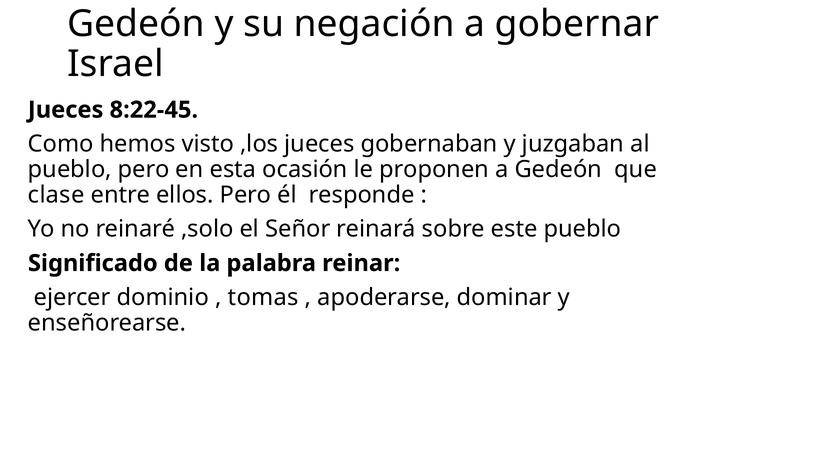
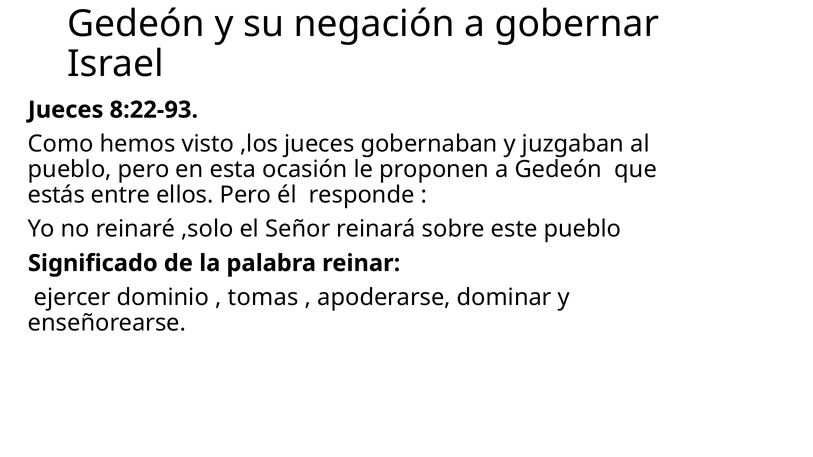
8:22-45: 8:22-45 -> 8:22-93 (154, 110)
clase: clase -> estás (56, 195)
